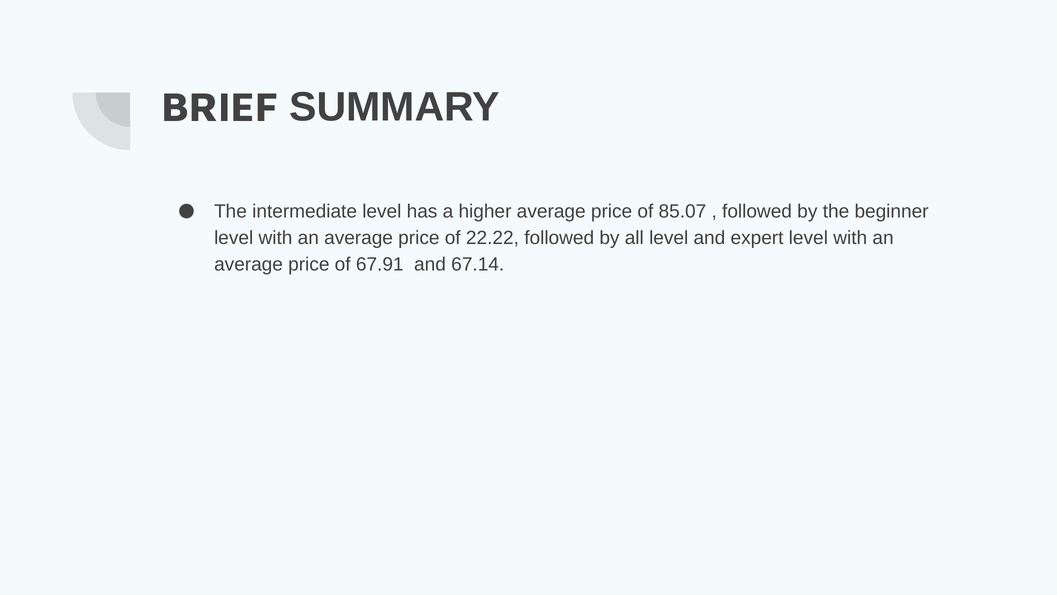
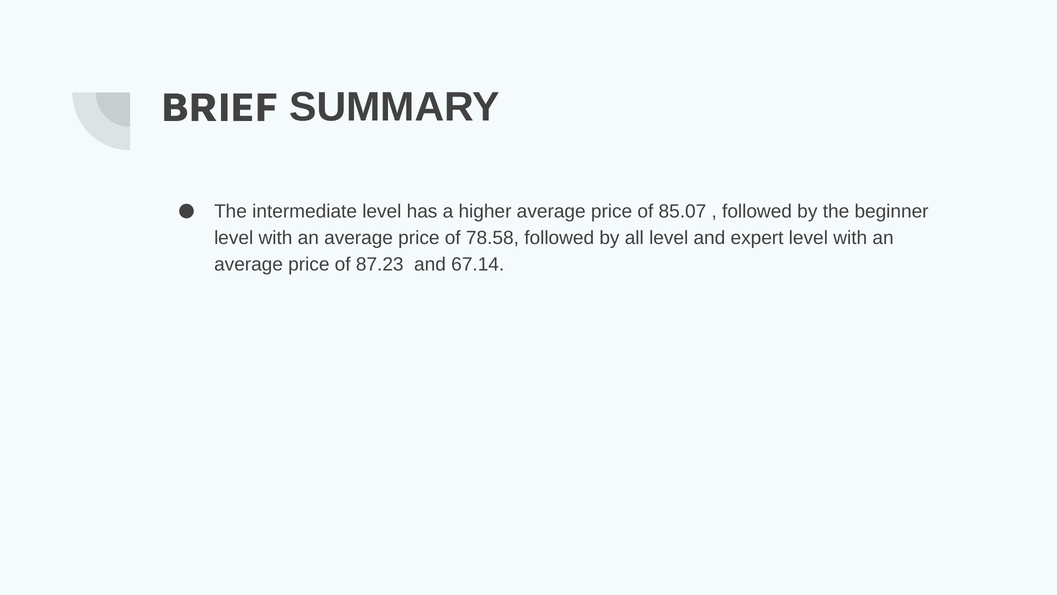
22.22: 22.22 -> 78.58 (492, 238)
67.91: 67.91 -> 87.23 (380, 264)
